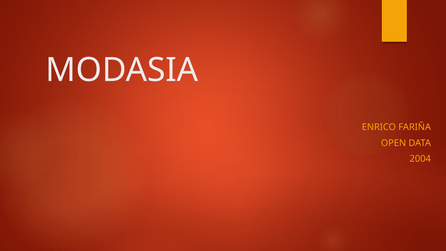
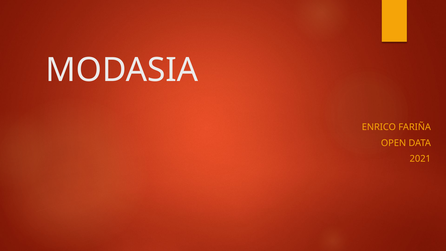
2004: 2004 -> 2021 (420, 159)
